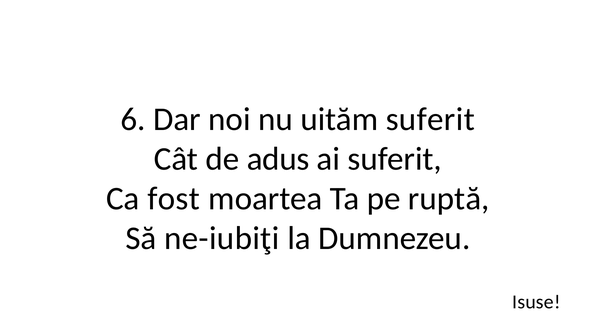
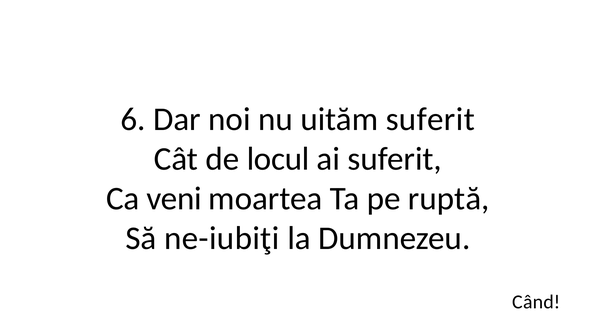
adus: adus -> locul (278, 159)
fost: fost -> veni (174, 199)
Isuse: Isuse -> Când (536, 302)
